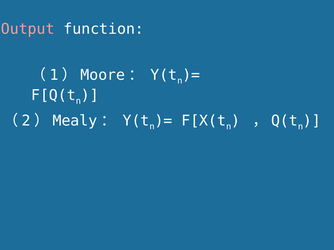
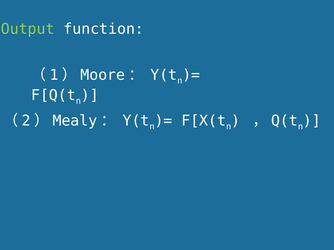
Output colour: pink -> light green (28, 29)
